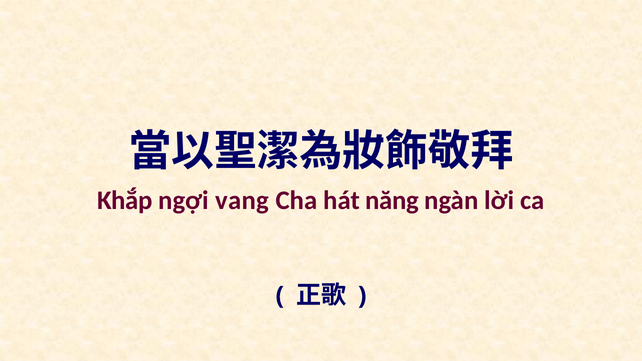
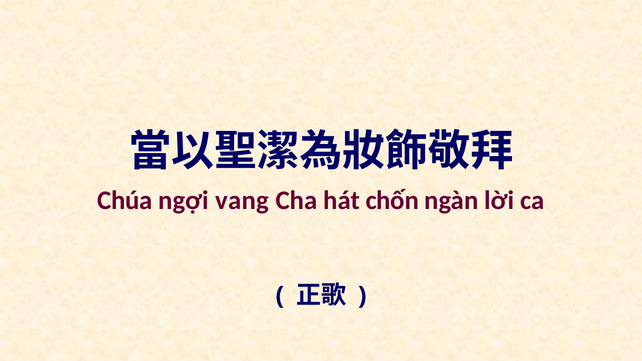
Khắp: Khắp -> Chúa (125, 201)
năng: năng -> chốn (392, 201)
